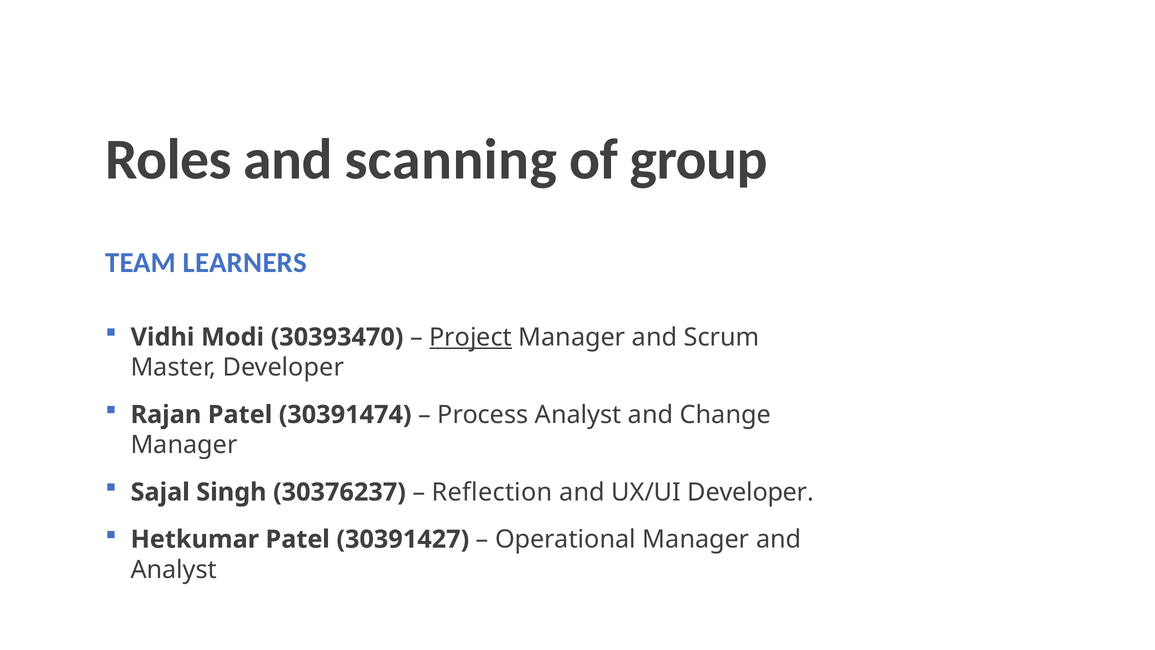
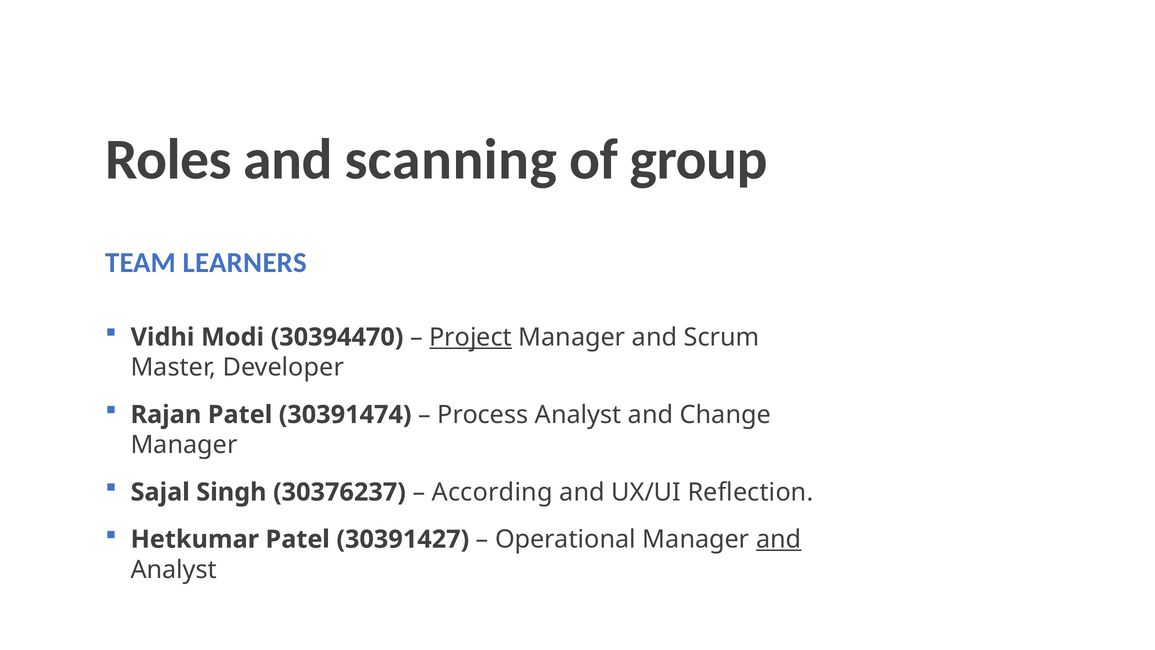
30393470: 30393470 -> 30394470 (337, 337)
Reflection: Reflection -> According (492, 492)
UX/UI Developer: Developer -> Reflection (750, 492)
and underline: none -> present (779, 539)
